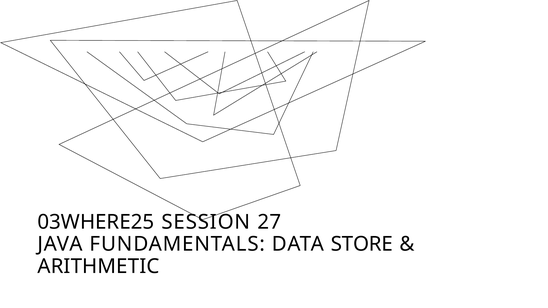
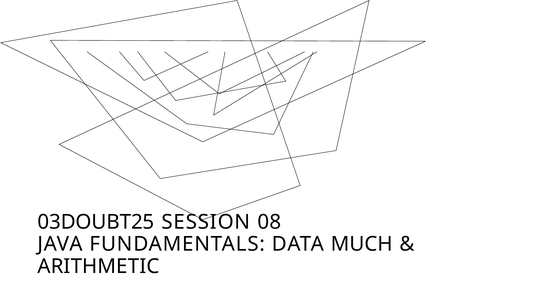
03WHERE25: 03WHERE25 -> 03DOUBT25 (96, 222)
27: 27 -> 08 (269, 222)
STORE: STORE -> MUCH (362, 244)
